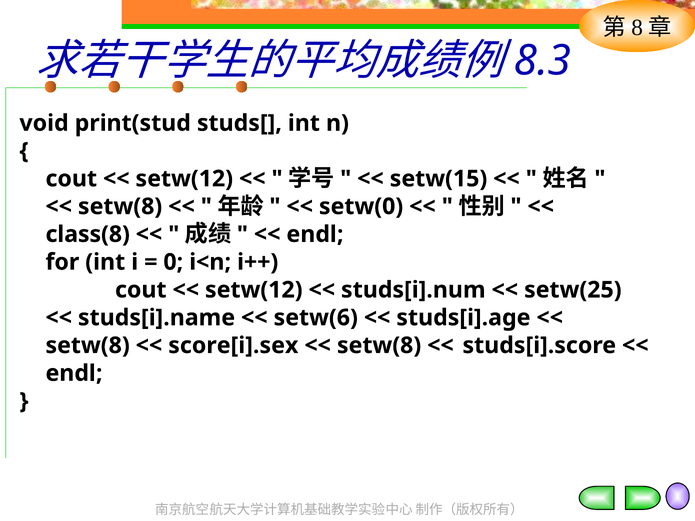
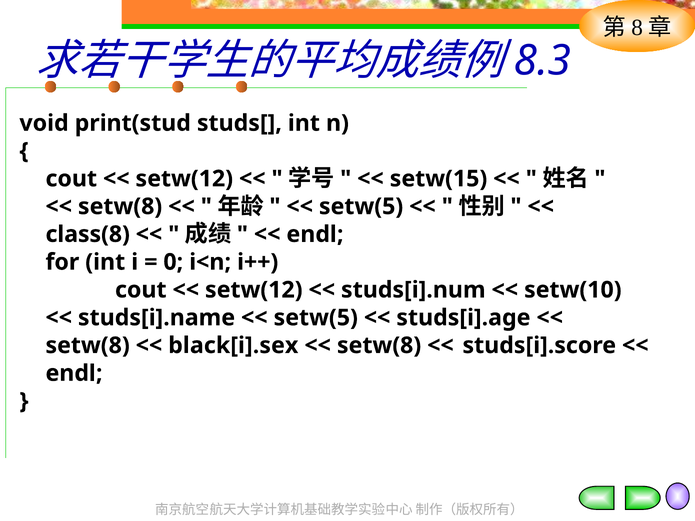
setw(0: setw(0 -> setw(5 (361, 207)
setw(25: setw(25 -> setw(10 (573, 290)
setw(6: setw(6 -> setw(5 (316, 318)
score[i].sex: score[i].sex -> black[i].sex (233, 346)
